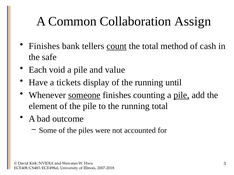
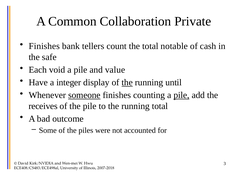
Assign: Assign -> Private (193, 21)
count underline: present -> none (117, 46)
method: method -> notable (174, 46)
tickets: tickets -> integer (69, 83)
the underline: none -> present (127, 83)
element: element -> receives (43, 106)
